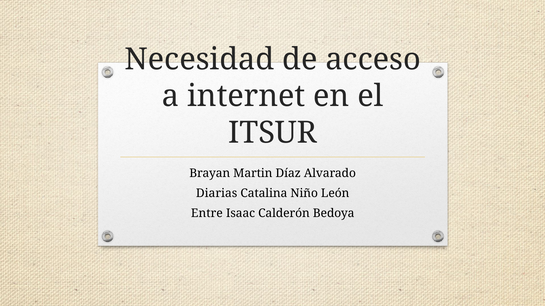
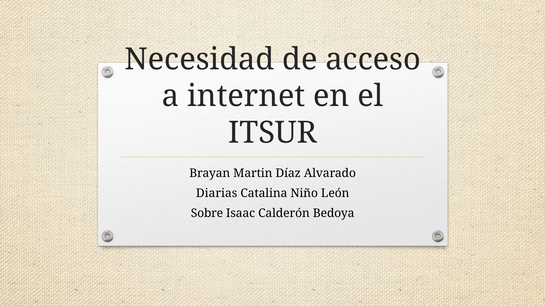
Entre: Entre -> Sobre (207, 214)
